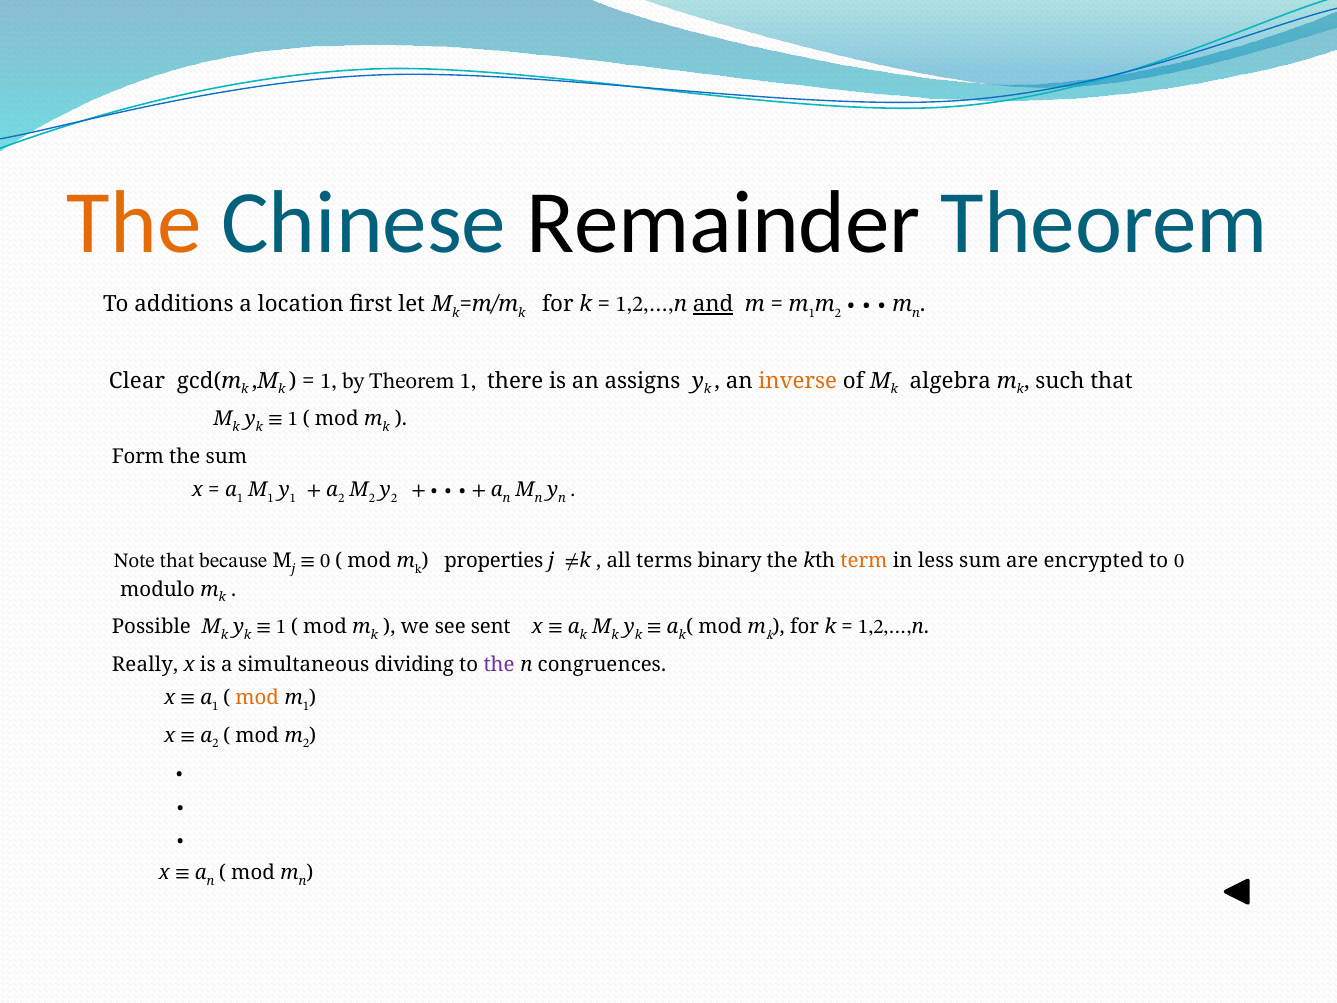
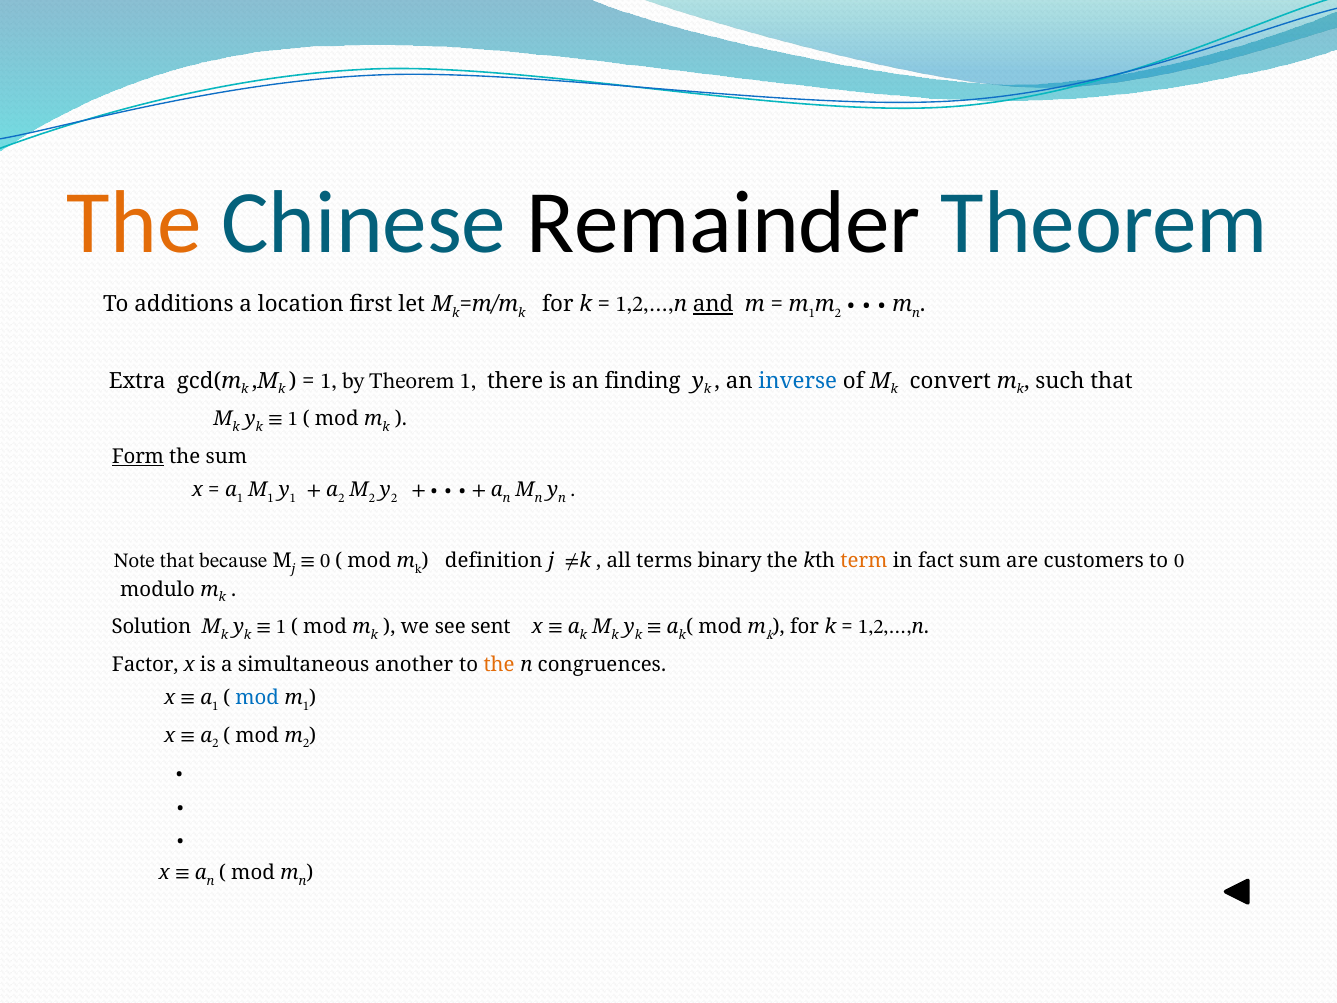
Clear: Clear -> Extra (137, 381)
assigns: assigns -> finding (643, 381)
inverse colour: orange -> blue (798, 381)
algebra: algebra -> convert (950, 381)
Form underline: none -> present (138, 456)
properties: properties -> definition (494, 561)
less: less -> fact (936, 561)
encrypted: encrypted -> customers (1094, 561)
Possible: Possible -> Solution (151, 627)
Really: Really -> Factor (145, 664)
dividing: dividing -> another (414, 664)
the colour: purple -> orange (499, 664)
mod colour: orange -> blue (257, 698)
